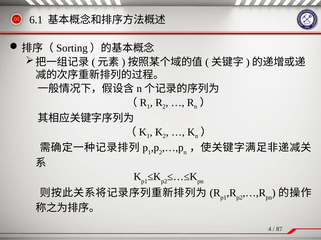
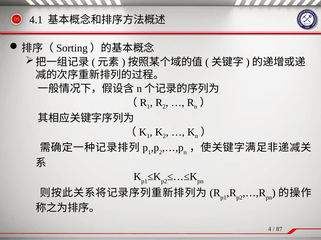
6.1: 6.1 -> 4.1 (36, 20)
